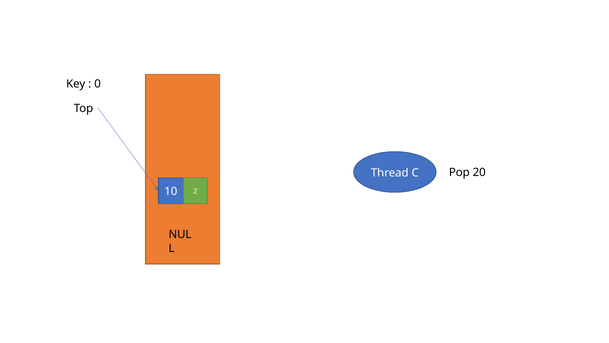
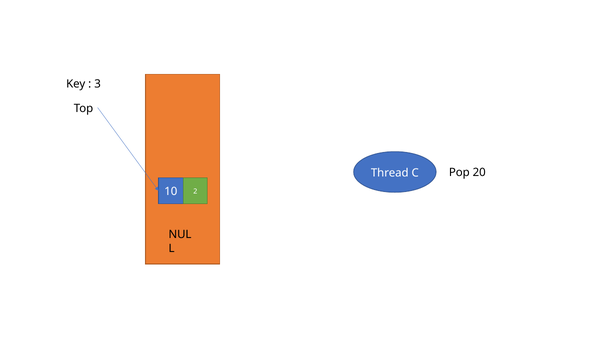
0: 0 -> 3 (98, 84)
